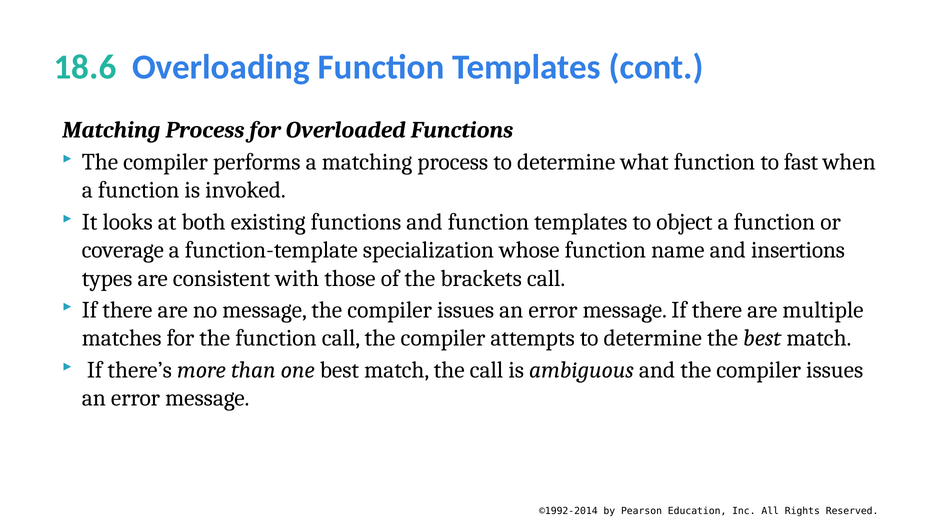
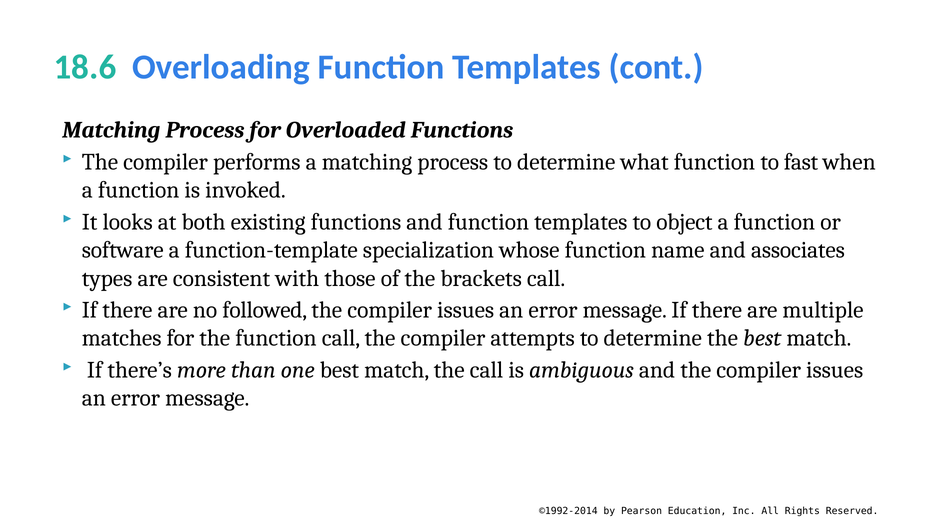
coverage: coverage -> software (123, 250)
insertions: insertions -> associates (798, 250)
no message: message -> followed (265, 311)
